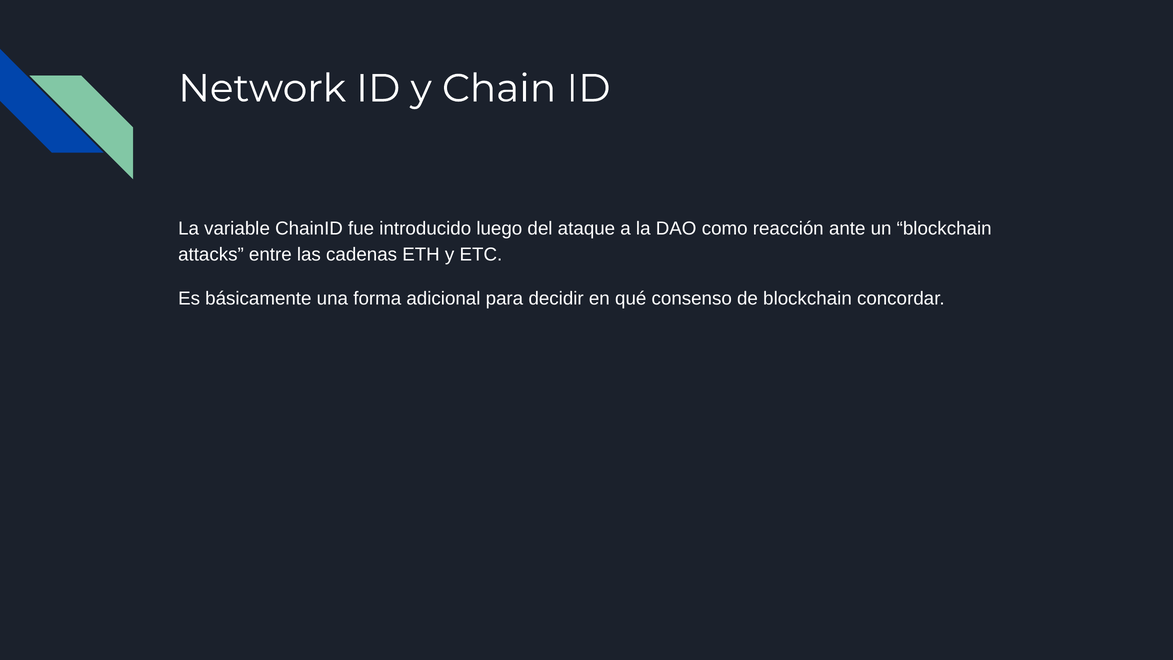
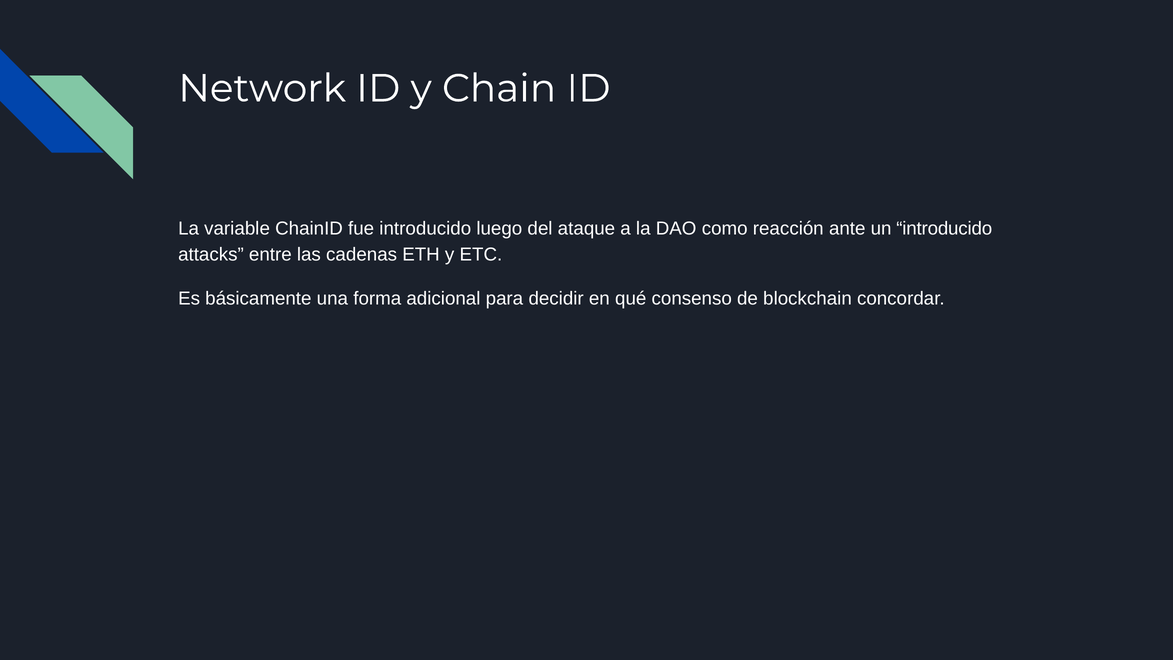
un blockchain: blockchain -> introducido (944, 229)
